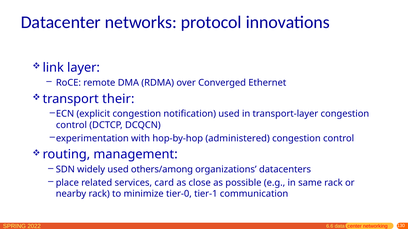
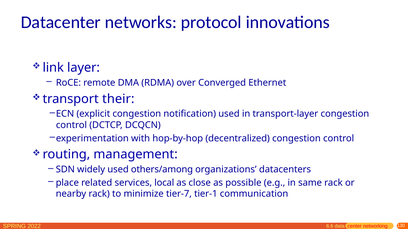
administered: administered -> decentralized (238, 139)
card: card -> local (164, 183)
tier-0: tier-0 -> tier-7 (179, 194)
